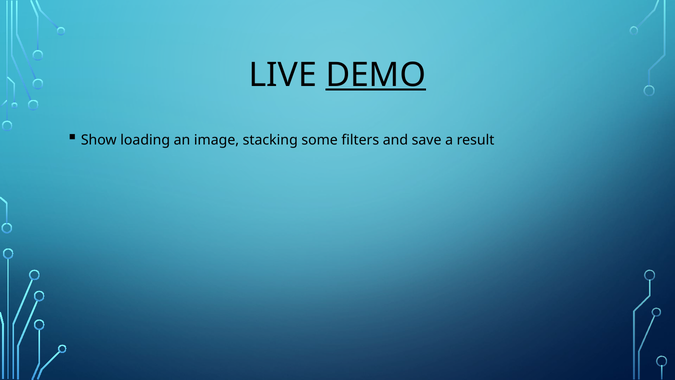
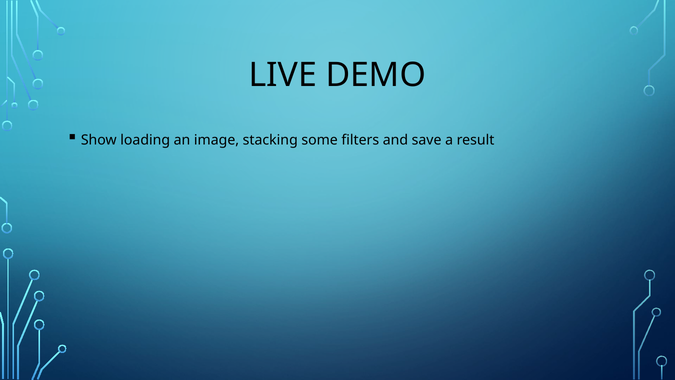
DEMO underline: present -> none (376, 75)
